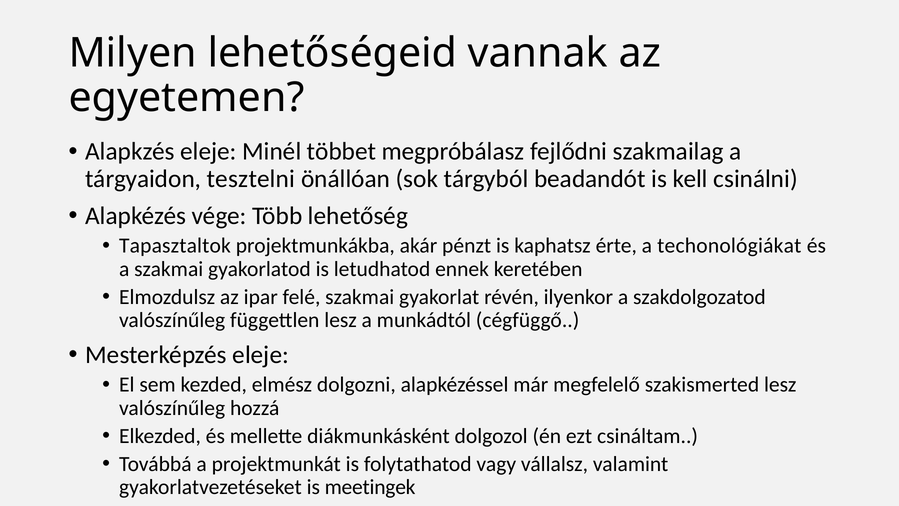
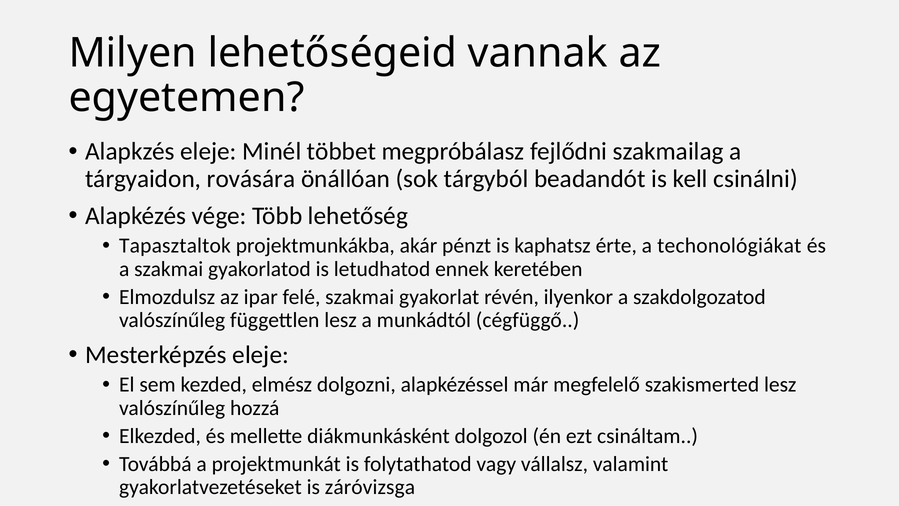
tesztelni: tesztelni -> rovására (251, 179)
meetingek: meetingek -> záróvizsga (370, 487)
